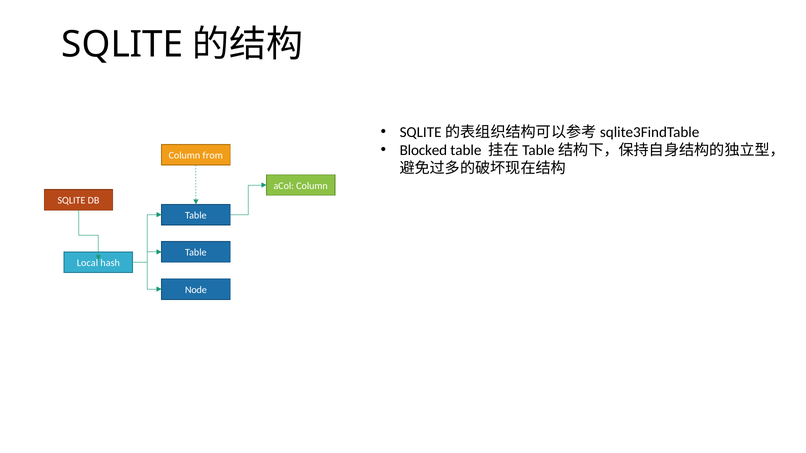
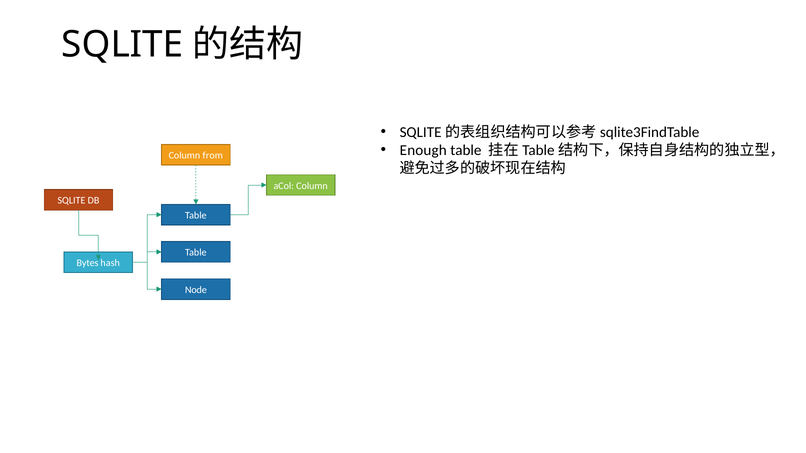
Blocked: Blocked -> Enough (423, 150)
Local: Local -> Bytes (88, 263)
